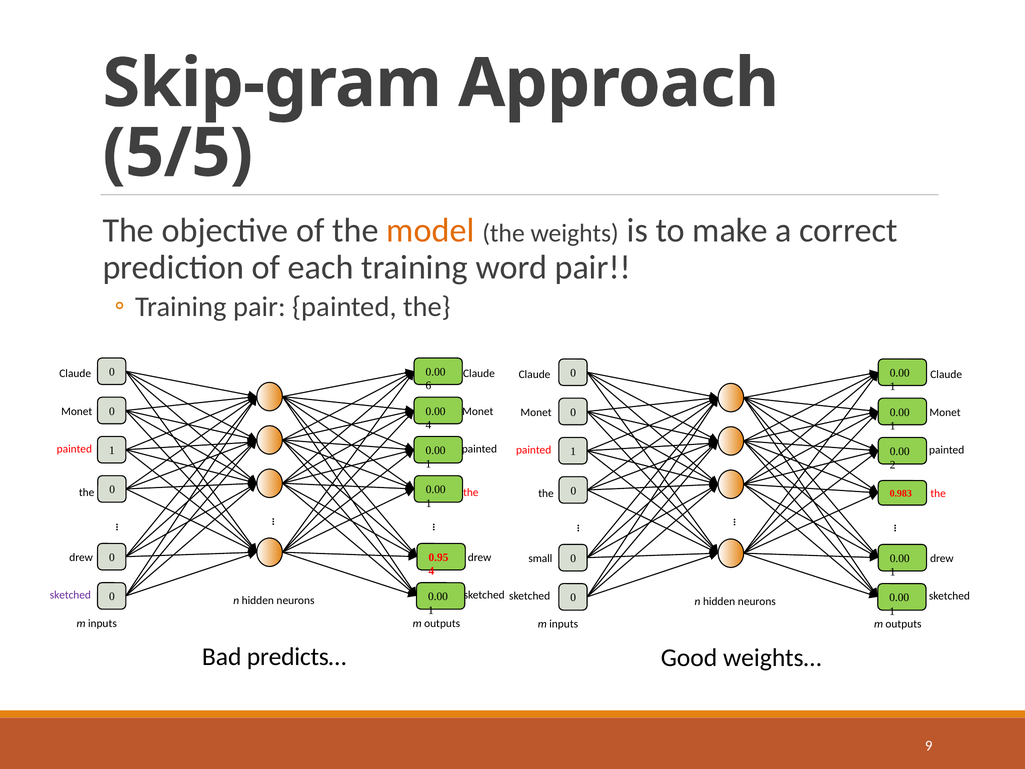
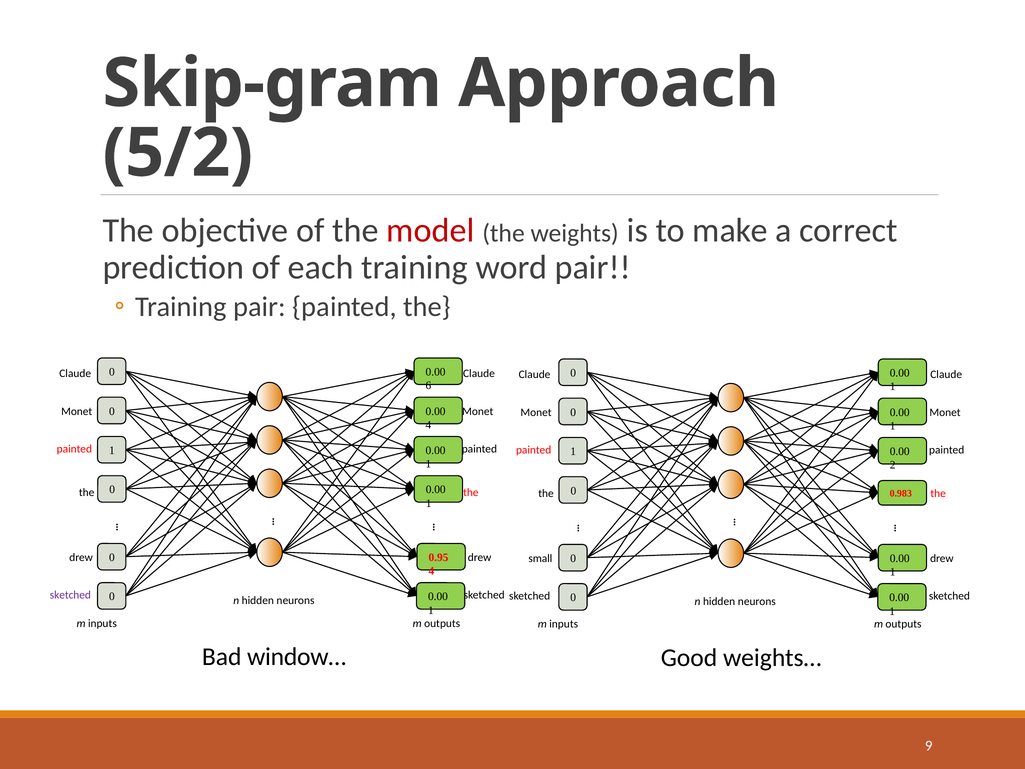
5/5: 5/5 -> 5/2 (178, 153)
model colour: orange -> red (430, 230)
predicts…: predicts… -> window… (297, 657)
